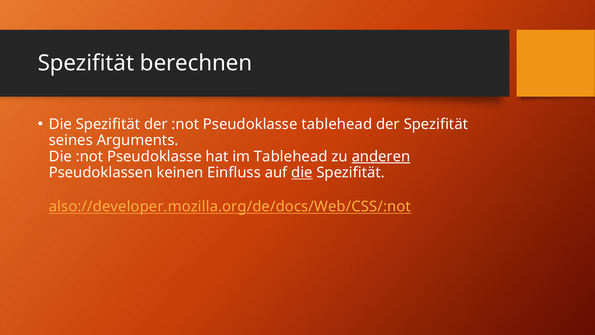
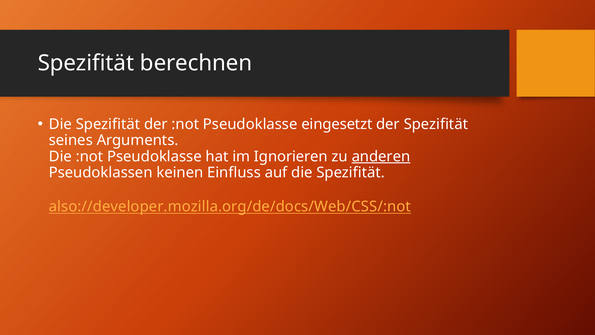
Pseudoklasse tablehead: tablehead -> eingesetzt (337, 124)
im Tablehead: Tablehead -> Ignorieren (291, 156)
die underline: present -> none (302, 172)
